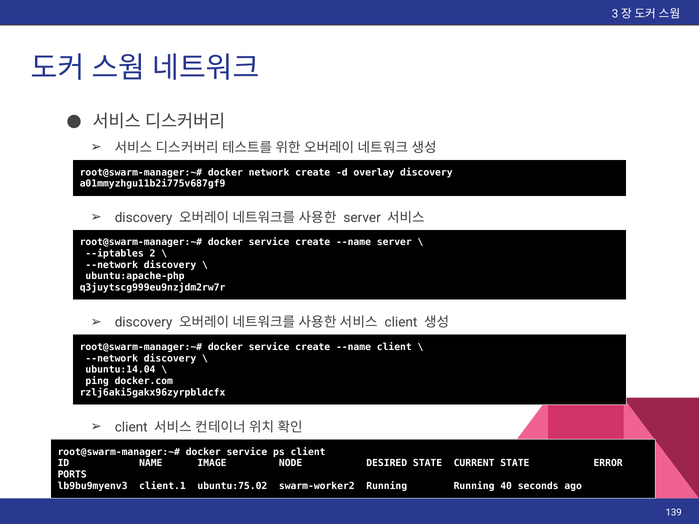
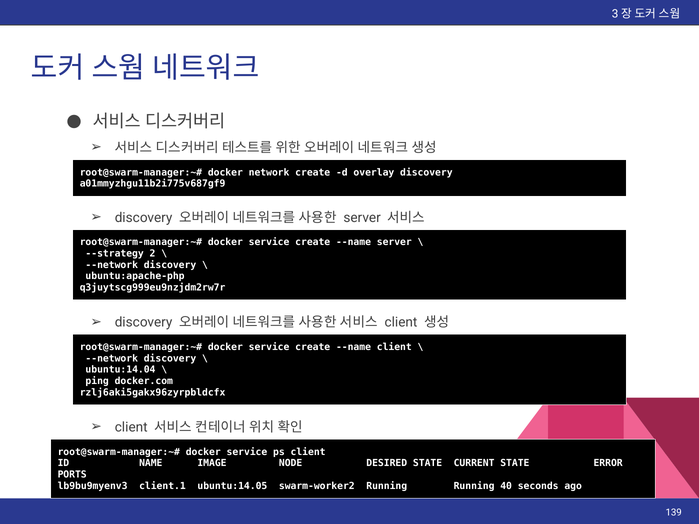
--iptables: --iptables -> --strategy (115, 254)
ubuntu:75.02: ubuntu:75.02 -> ubuntu:14.05 (232, 486)
